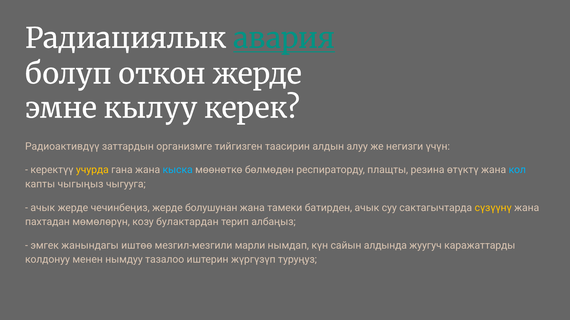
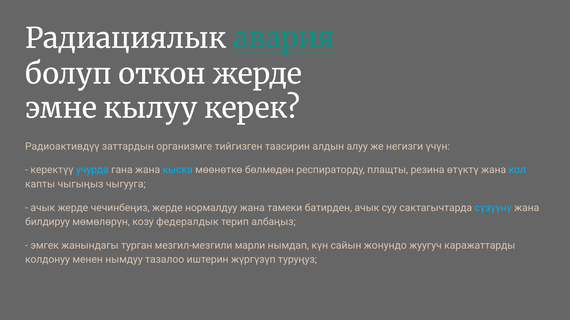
учурда colour: yellow -> light blue (92, 170)
болушунан: болушунан -> нормалдуу (211, 208)
сүзүүнү colour: yellow -> light blue (493, 208)
пахтадан: пахтадан -> билдируу (48, 222)
булактардан: булактардан -> федералдык (187, 222)
иштөө: иштөө -> турган (137, 246)
алдында: алдында -> жонундо (385, 246)
